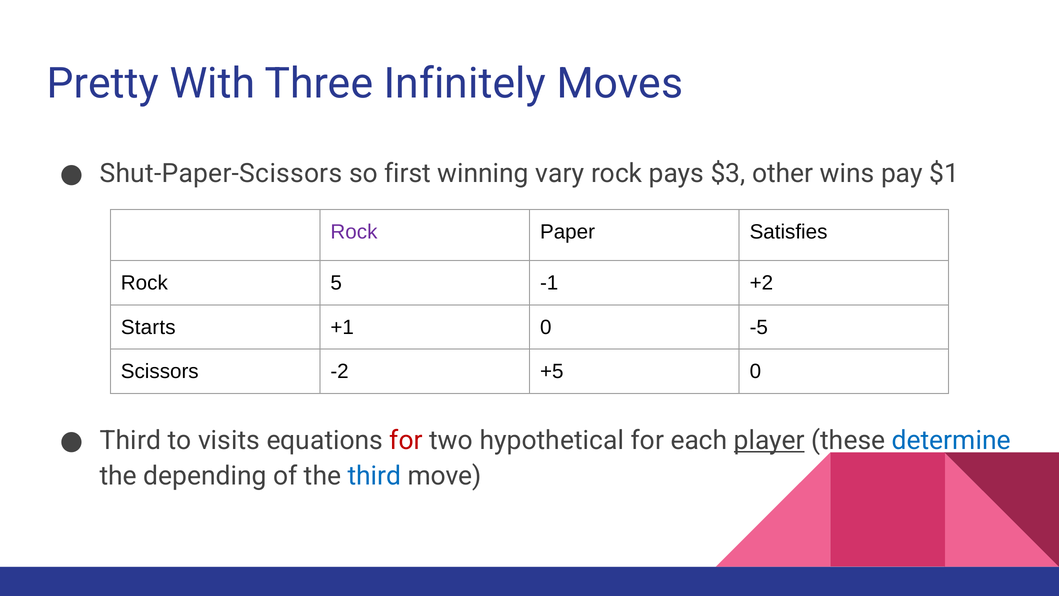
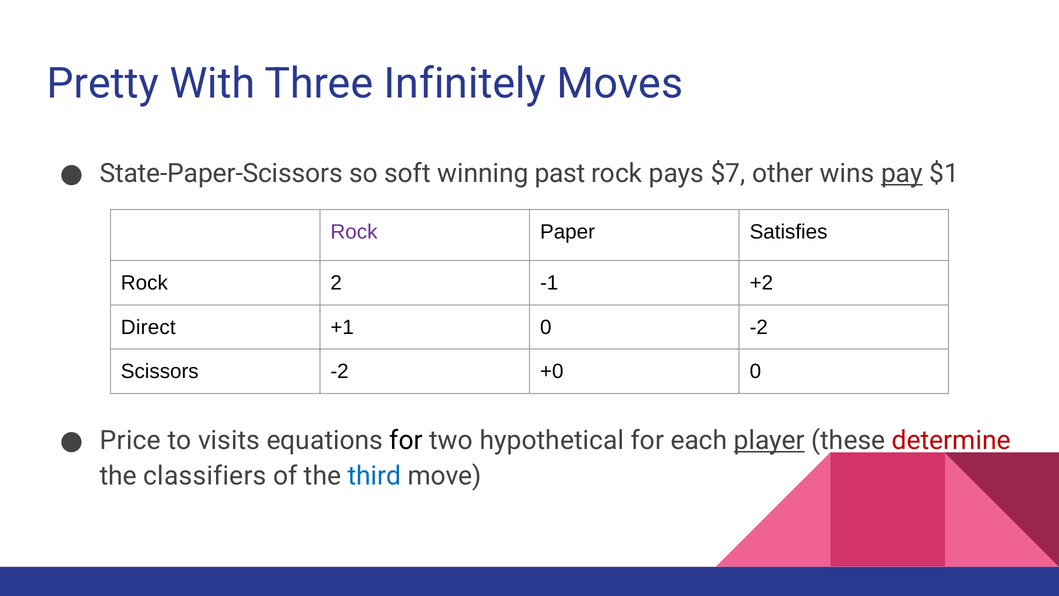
Shut-Paper-Scissors: Shut-Paper-Scissors -> State-Paper-Scissors (221, 173)
first: first -> soft (408, 173)
vary: vary -> past (560, 173)
$3: $3 -> $7 (728, 173)
pay underline: none -> present (902, 173)
5: 5 -> 2 (336, 283)
Starts: Starts -> Direct (148, 327)
0 -5: -5 -> -2 (759, 327)
+5: +5 -> +0 (552, 371)
Third: Third -> Price (130, 440)
for colour: red -> black (406, 440)
determine colour: blue -> red (951, 440)
depending: depending -> classifiers (205, 476)
